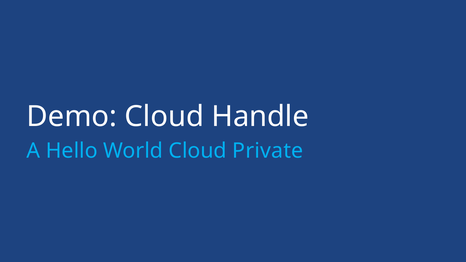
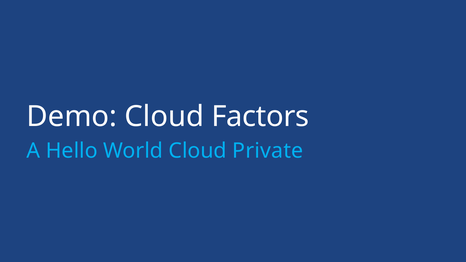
Handle: Handle -> Factors (260, 116)
